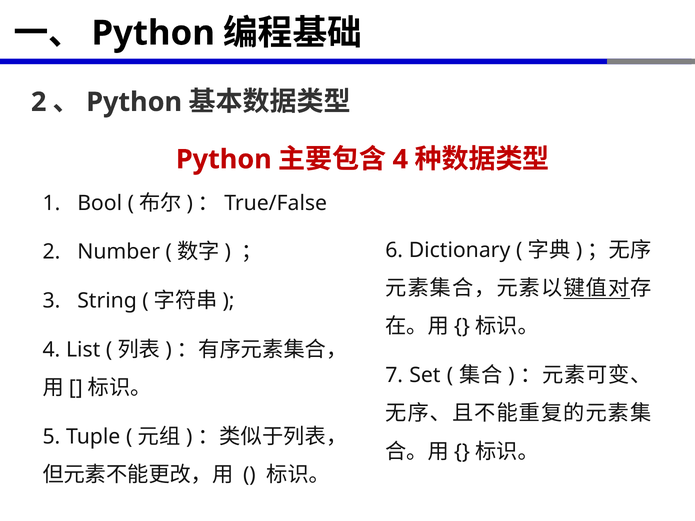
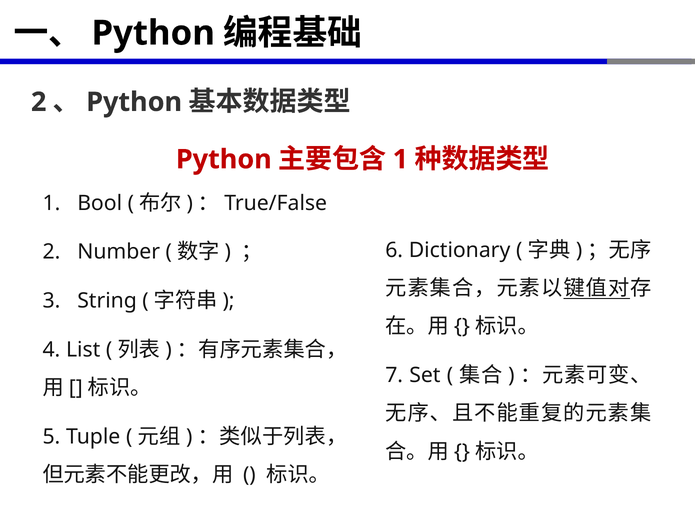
4: 4 -> 1 (400, 159)
